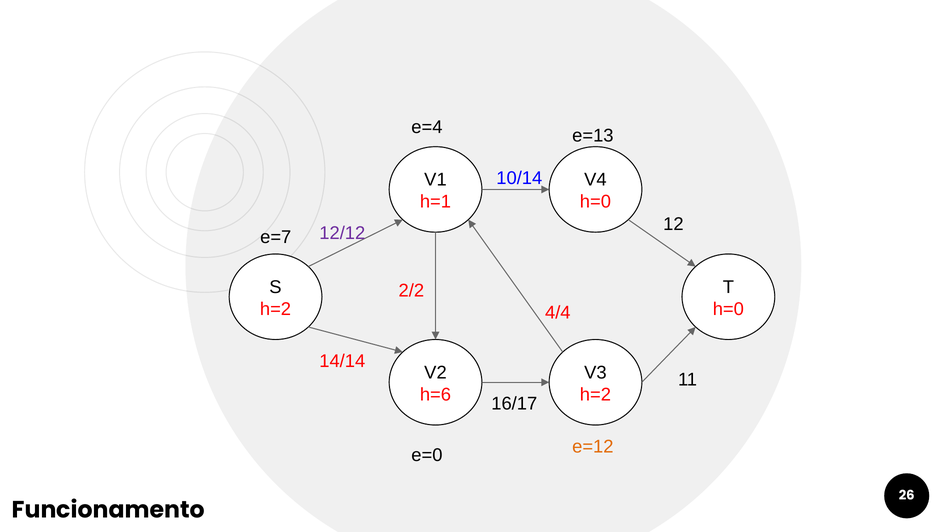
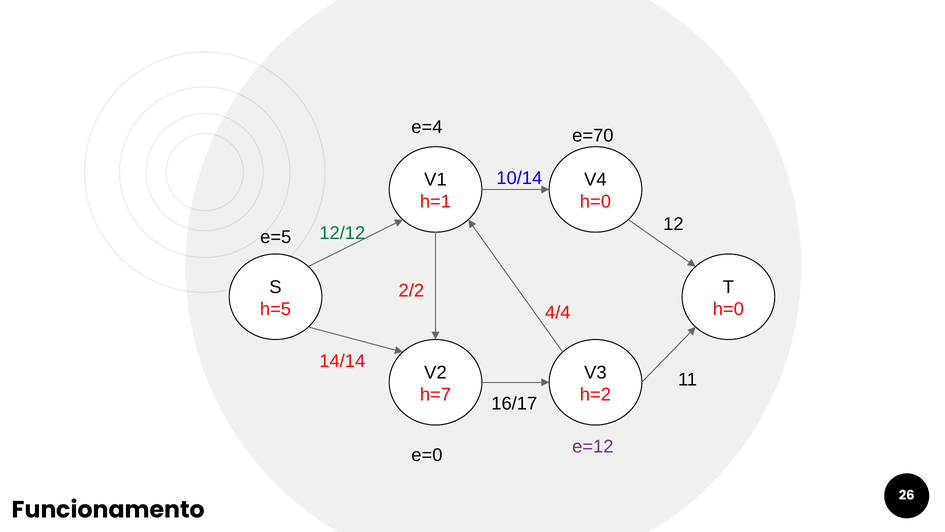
e=13: e=13 -> e=70 (593, 136)
12/12 colour: purple -> green (342, 233)
e=7: e=7 -> e=5 (276, 237)
h=2: h=2 -> h=5 (275, 309)
h=6: h=6 -> h=7 (435, 394)
e=12 colour: orange -> purple (593, 446)
